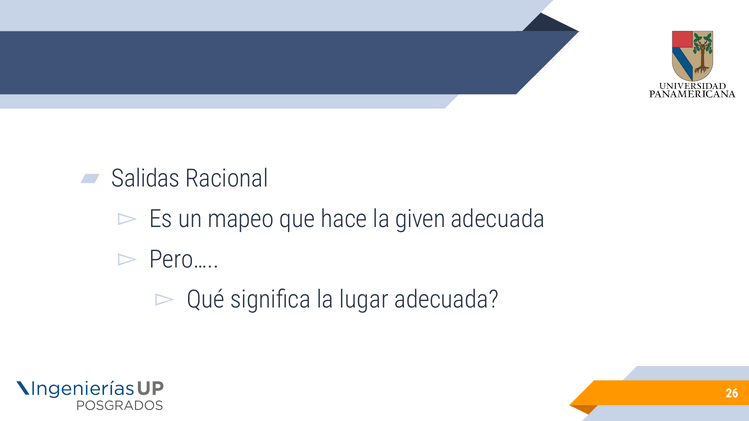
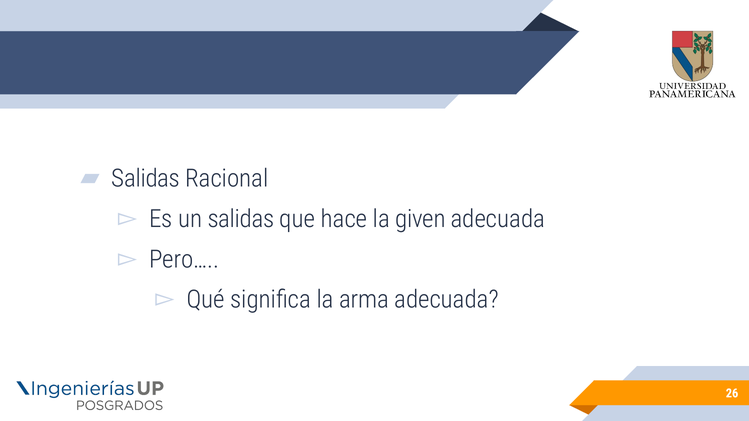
un mapeo: mapeo -> salidas (241, 219)
lugar: lugar -> arma (364, 300)
